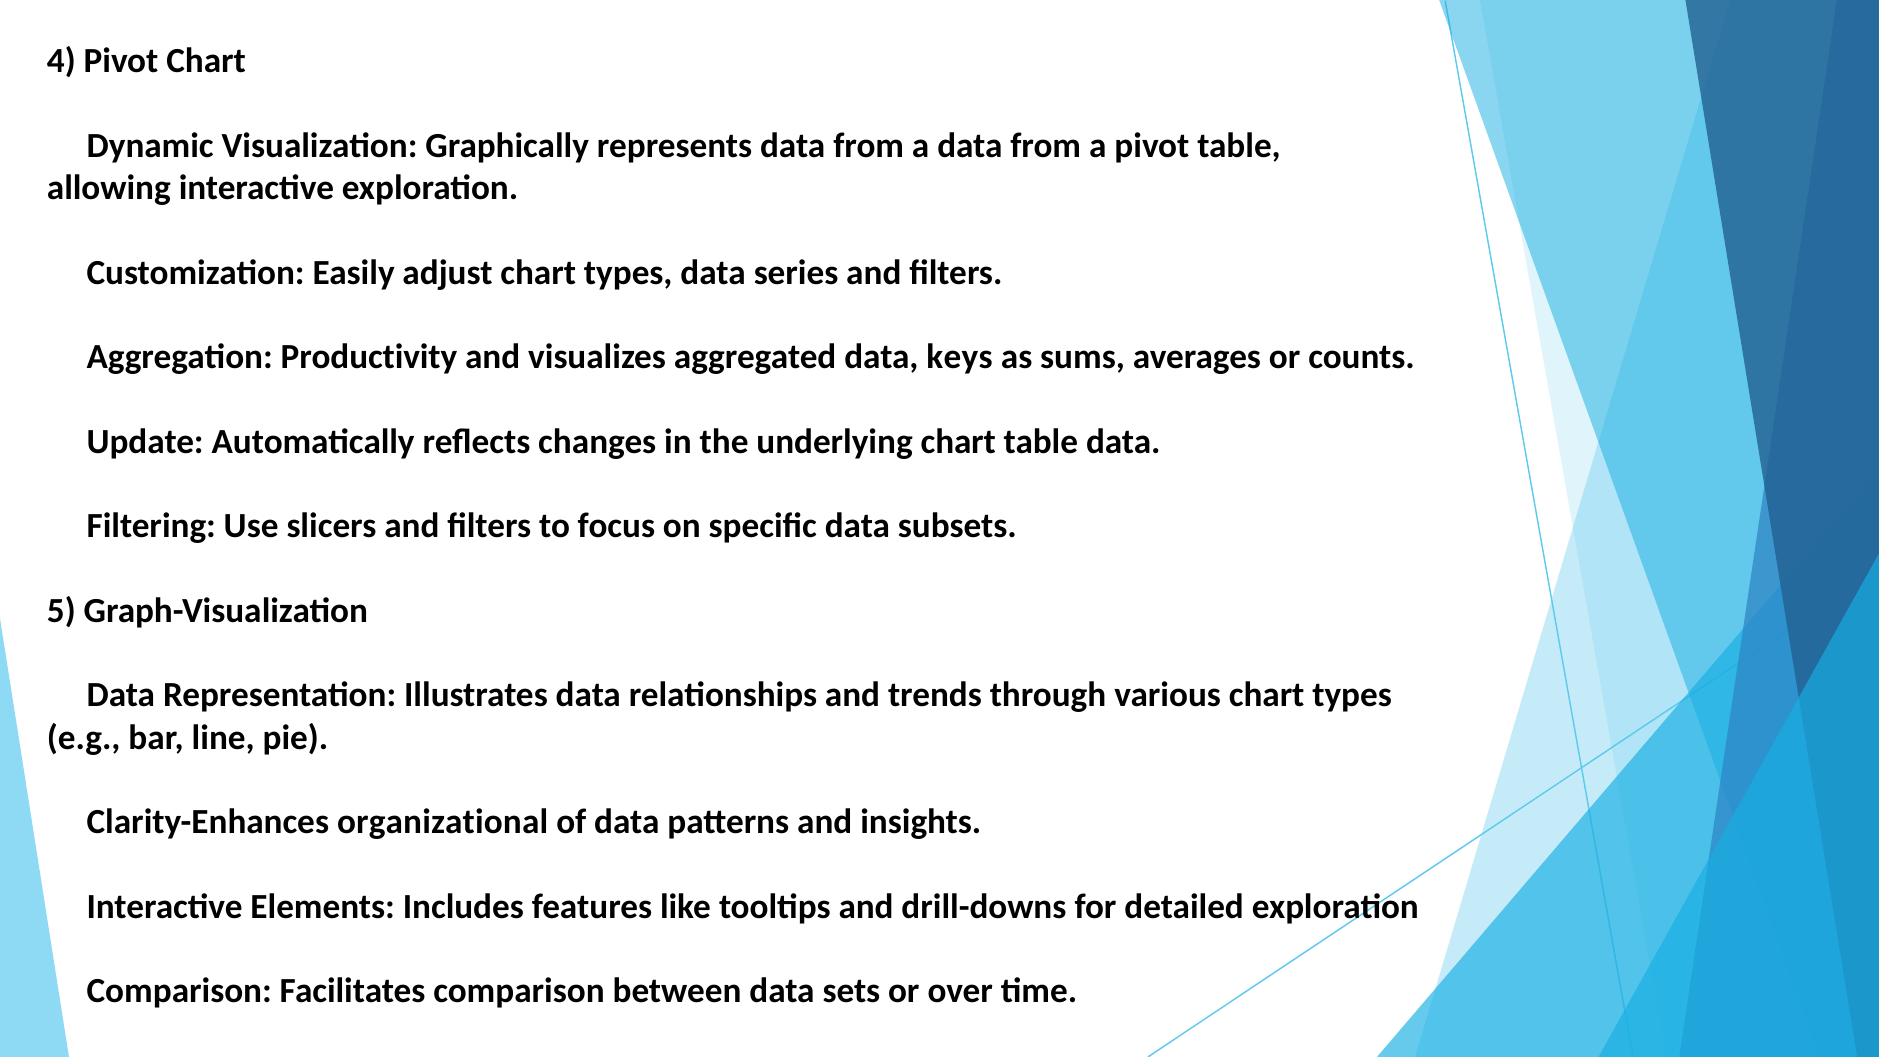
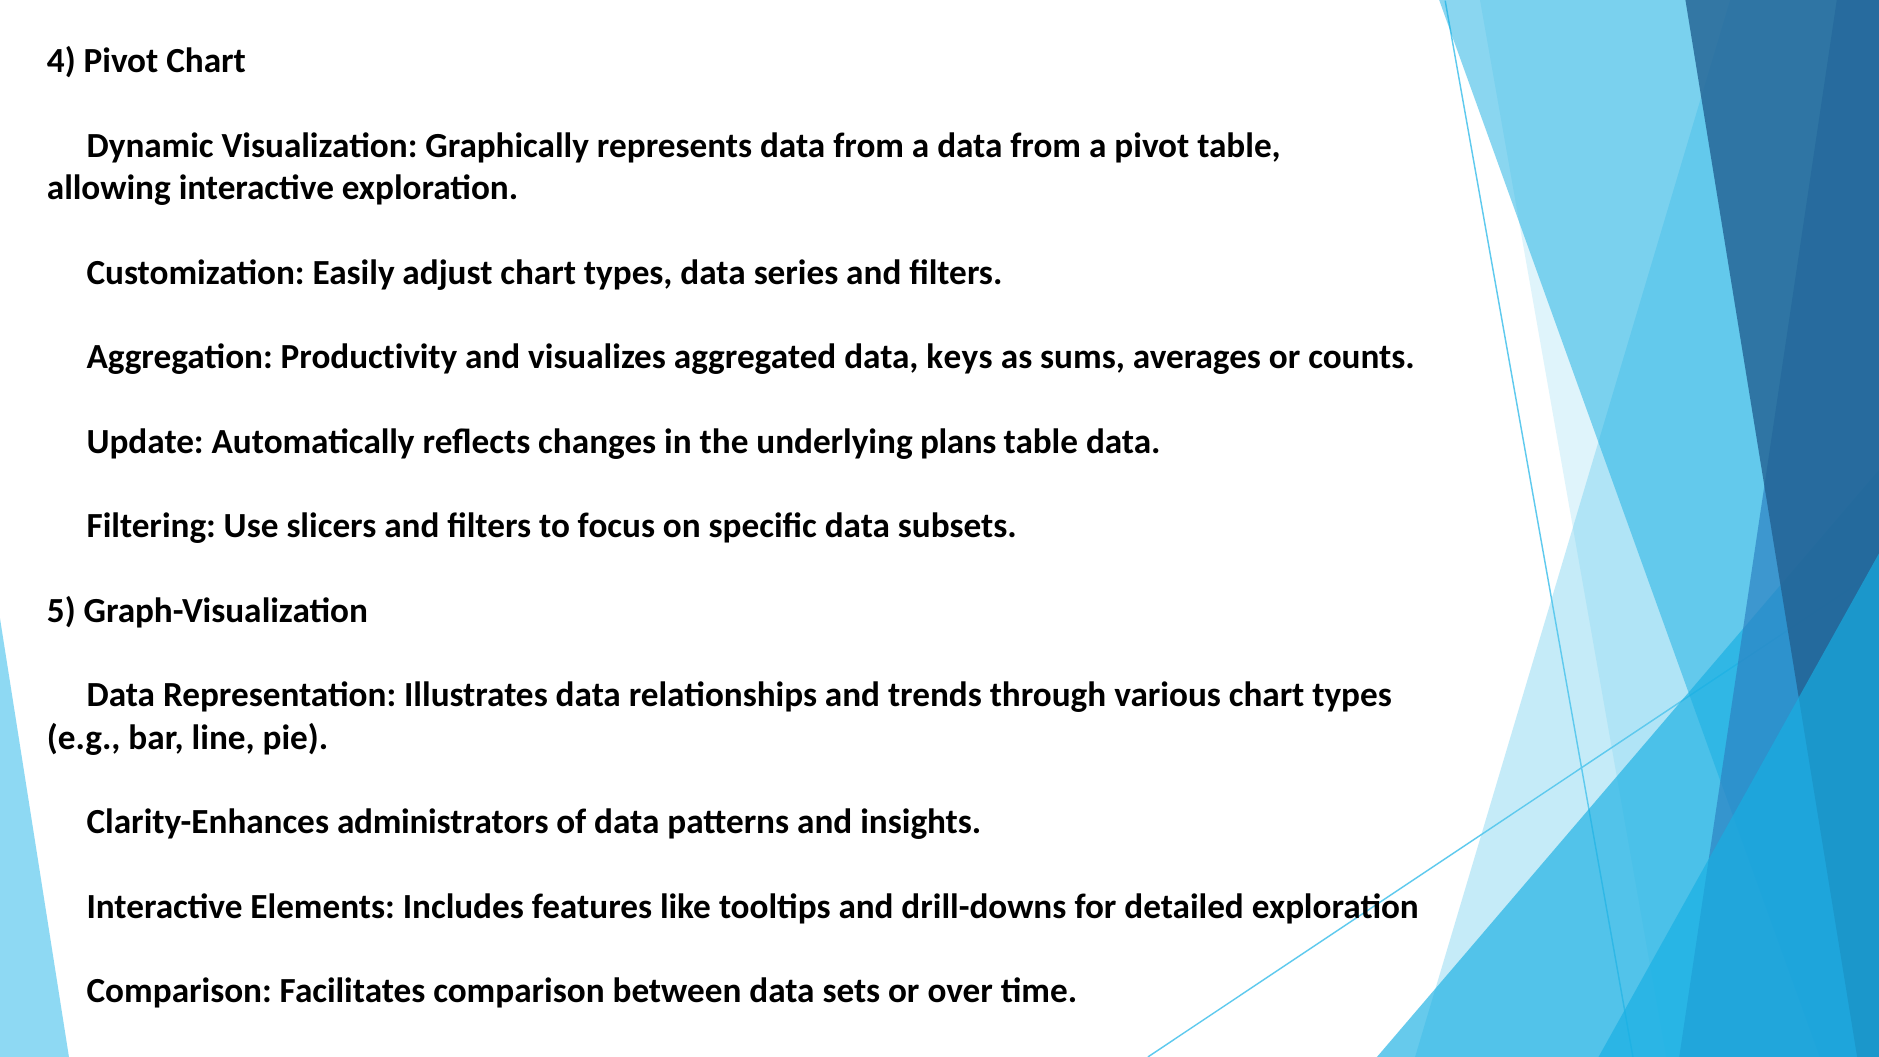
underlying chart: chart -> plans (958, 442)
organizational: organizational -> administrators (443, 822)
